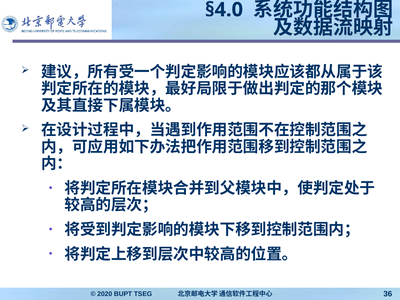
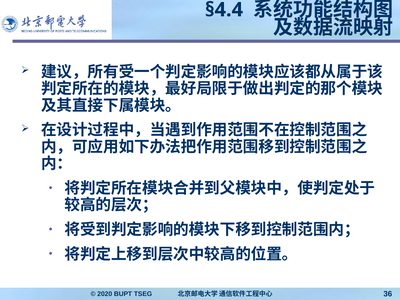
§4.0: §4.0 -> §4.4 (224, 10)
